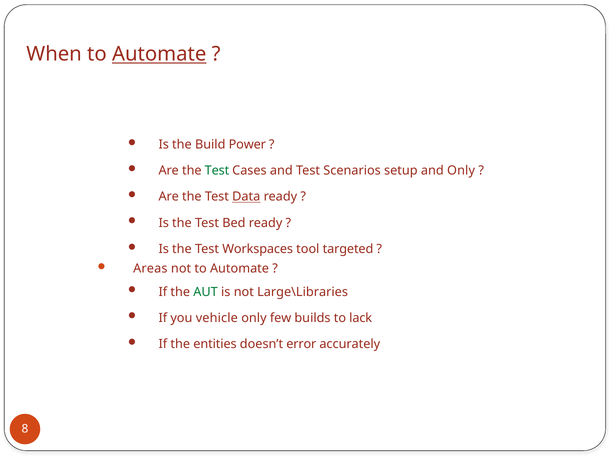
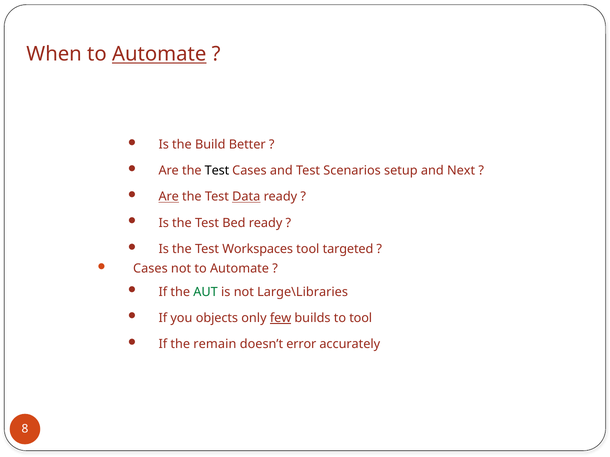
Power: Power -> Better (247, 145)
Test colour: green -> black (217, 171)
and Only: Only -> Next (461, 171)
Are underline: none -> present (169, 197)
Areas: Areas -> Cases (150, 269)
vehicle: vehicle -> objects (217, 318)
few underline: none -> present (281, 318)
to lack: lack -> tool (361, 318)
entities: entities -> remain (215, 344)
